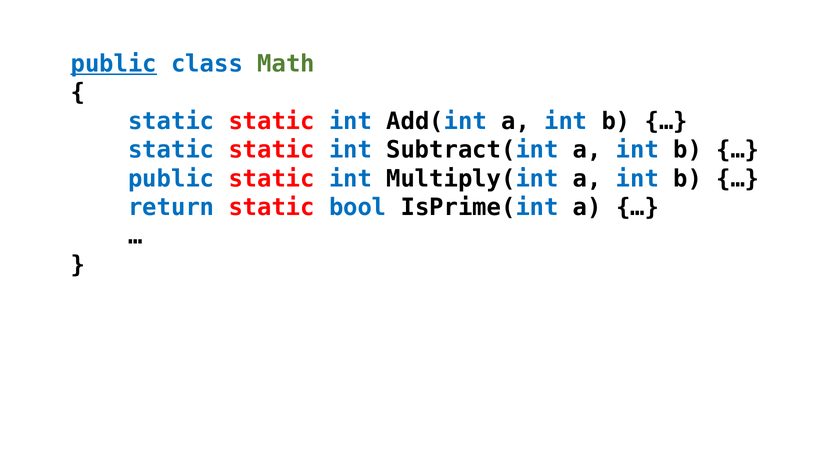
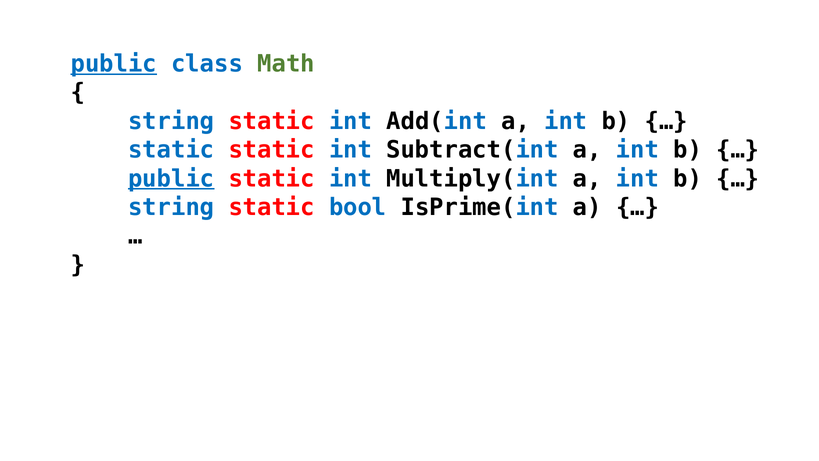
static: static -> string (171, 121)
public underline: none -> present (171, 178)
return: return -> string (171, 207)
